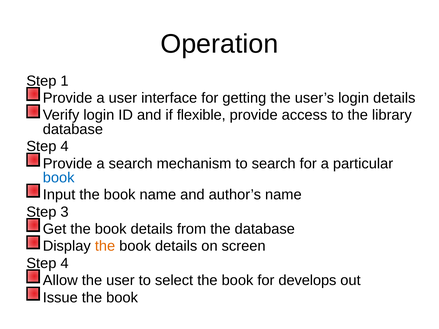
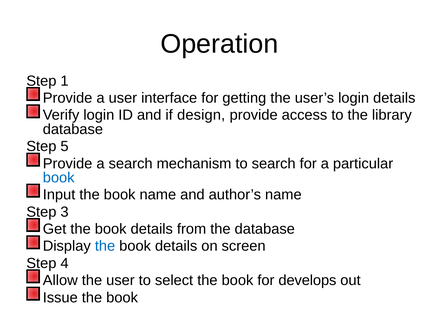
flexible: flexible -> design (201, 115)
4: 4 -> 5 (65, 146)
the colour: orange -> blue (105, 246)
